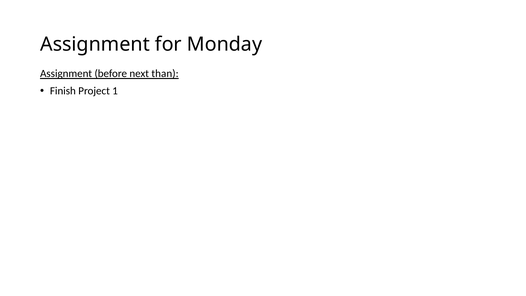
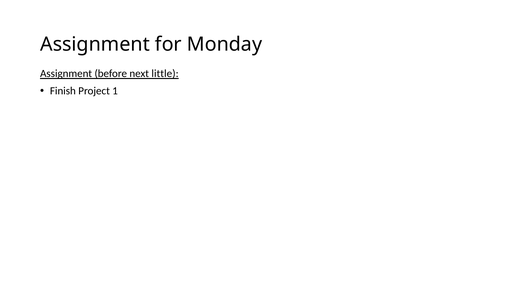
than: than -> little (165, 74)
